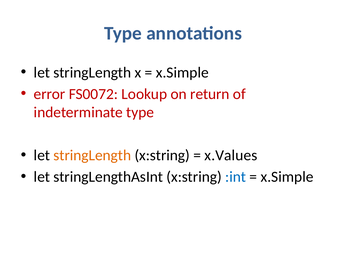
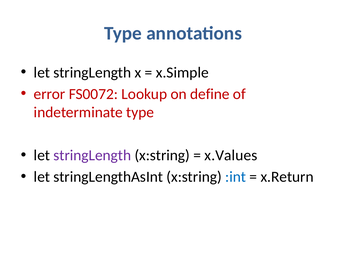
return: return -> define (210, 94)
stringLength colour: orange -> purple (92, 156)
x.Simple: x.Simple -> x.Return (287, 177)
